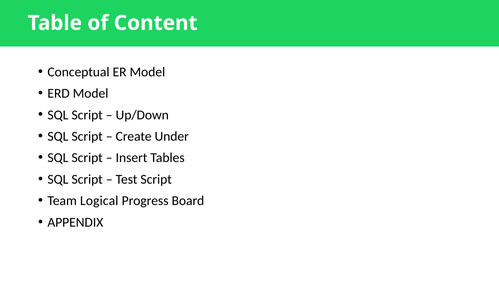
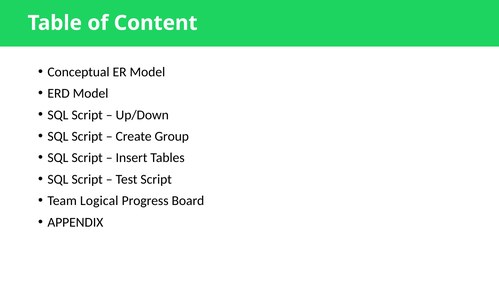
Under: Under -> Group (172, 136)
